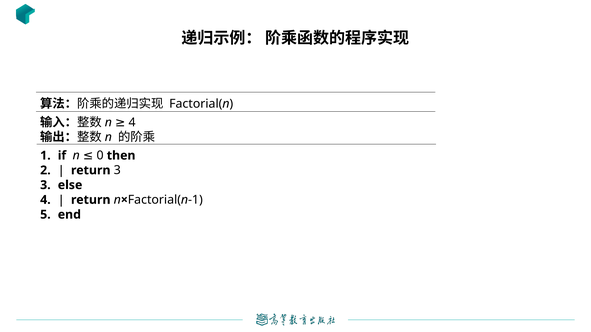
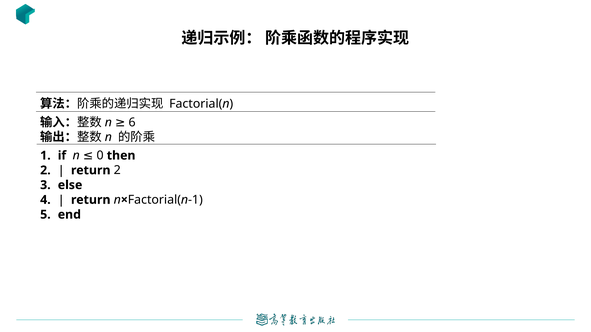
n 4: 4 -> 6 (132, 122)
return 3: 3 -> 2 (117, 170)
